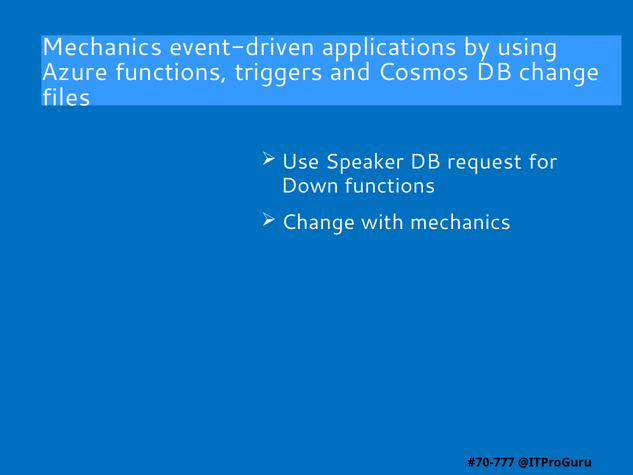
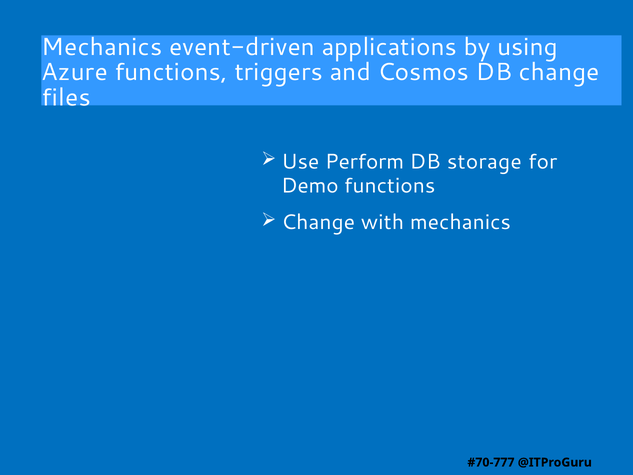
Speaker: Speaker -> Perform (365, 162)
request: request -> storage (484, 162)
Down: Down -> Demo (310, 186)
